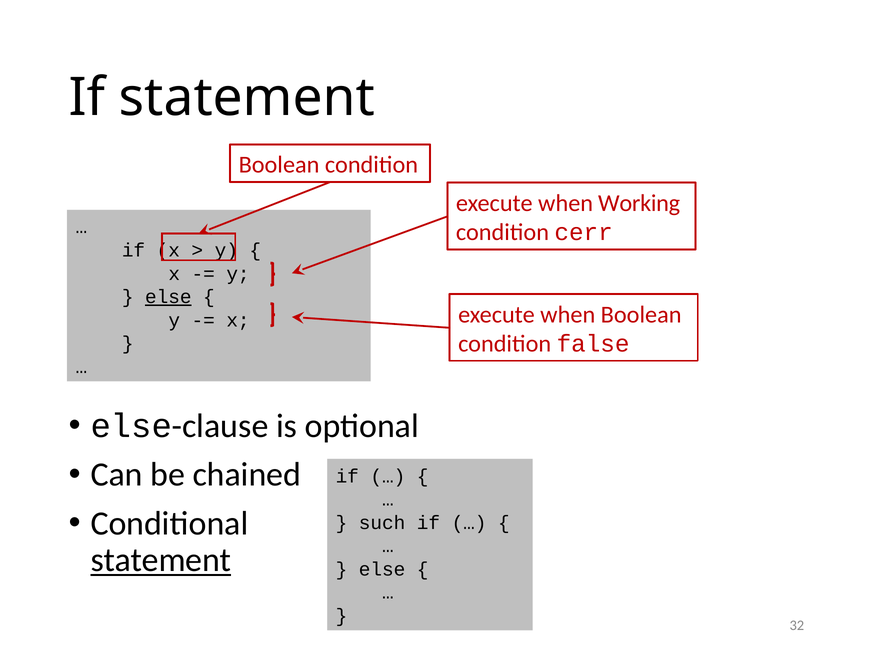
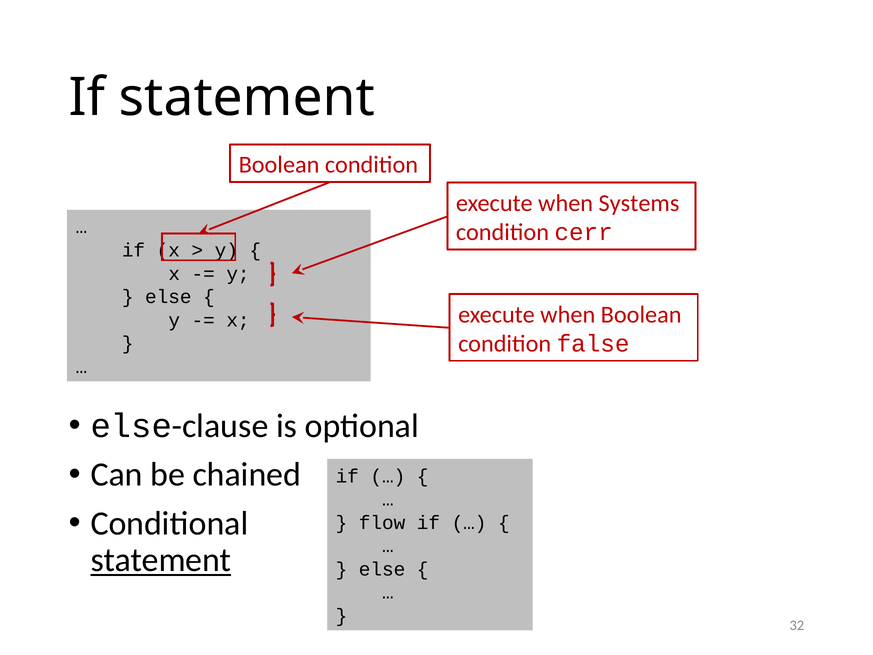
Working: Working -> Systems (639, 203)
else underline: present -> none (168, 297)
such: such -> flow (382, 522)
